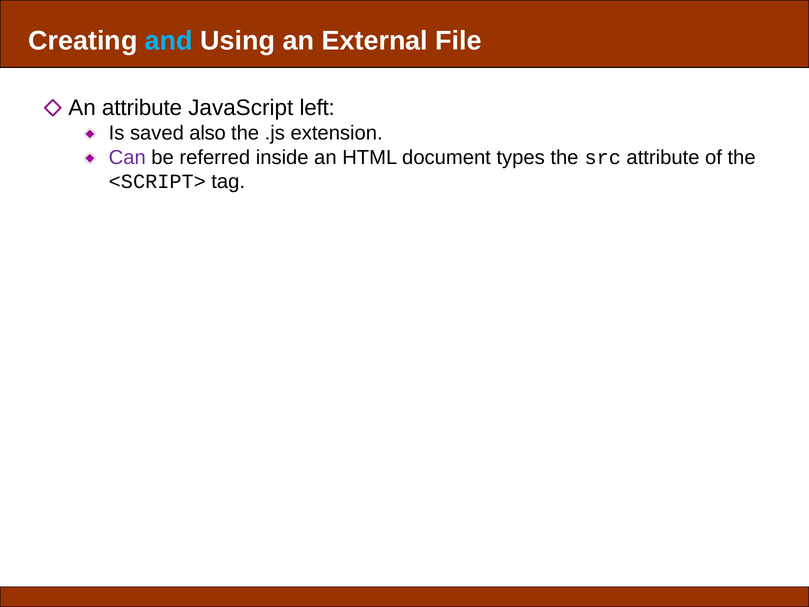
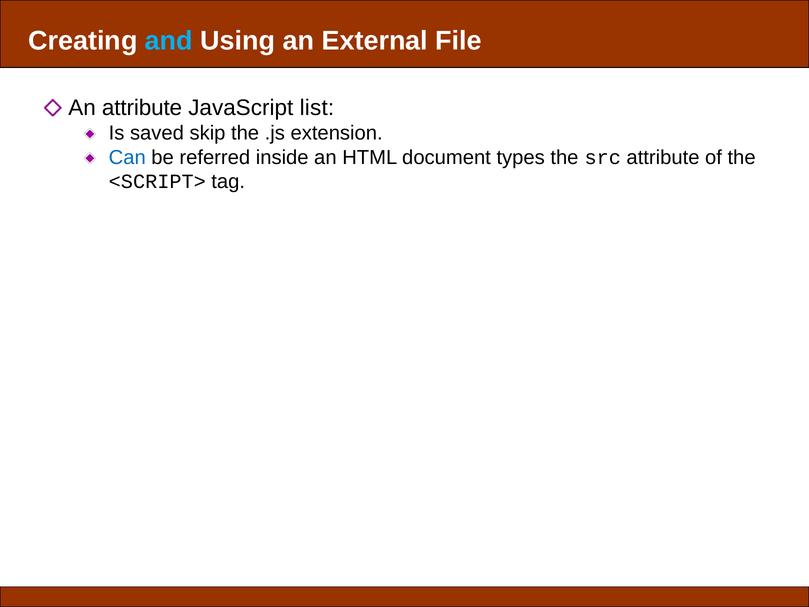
left: left -> list (317, 108)
also: also -> skip (208, 133)
Can colour: purple -> blue (127, 157)
